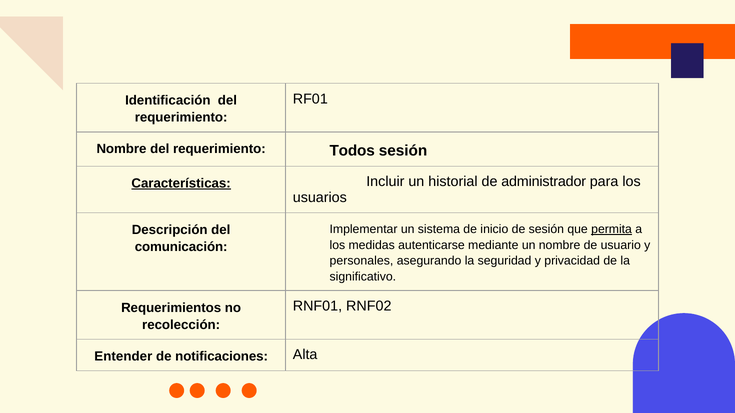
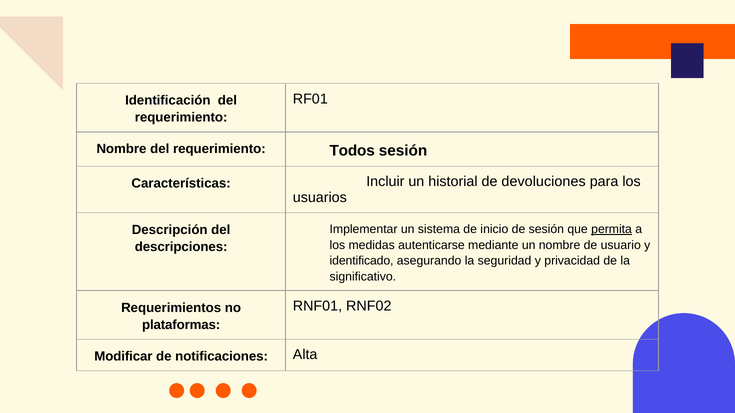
Características underline: present -> none (181, 183)
administrador: administrador -> devoluciones (544, 182)
comunicación: comunicación -> descripciones (181, 247)
personales: personales -> identificado (362, 261)
recolección: recolección -> plataformas (181, 325)
Entender: Entender -> Modificar (123, 357)
